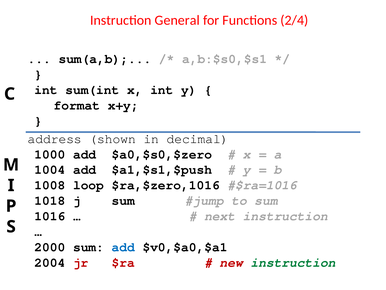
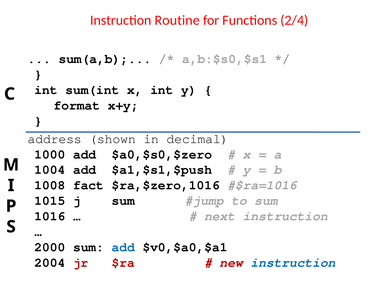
General: General -> Routine (177, 20)
loop: loop -> fact (88, 185)
1018: 1018 -> 1015 (50, 200)
instruction colour: green -> blue (293, 262)
